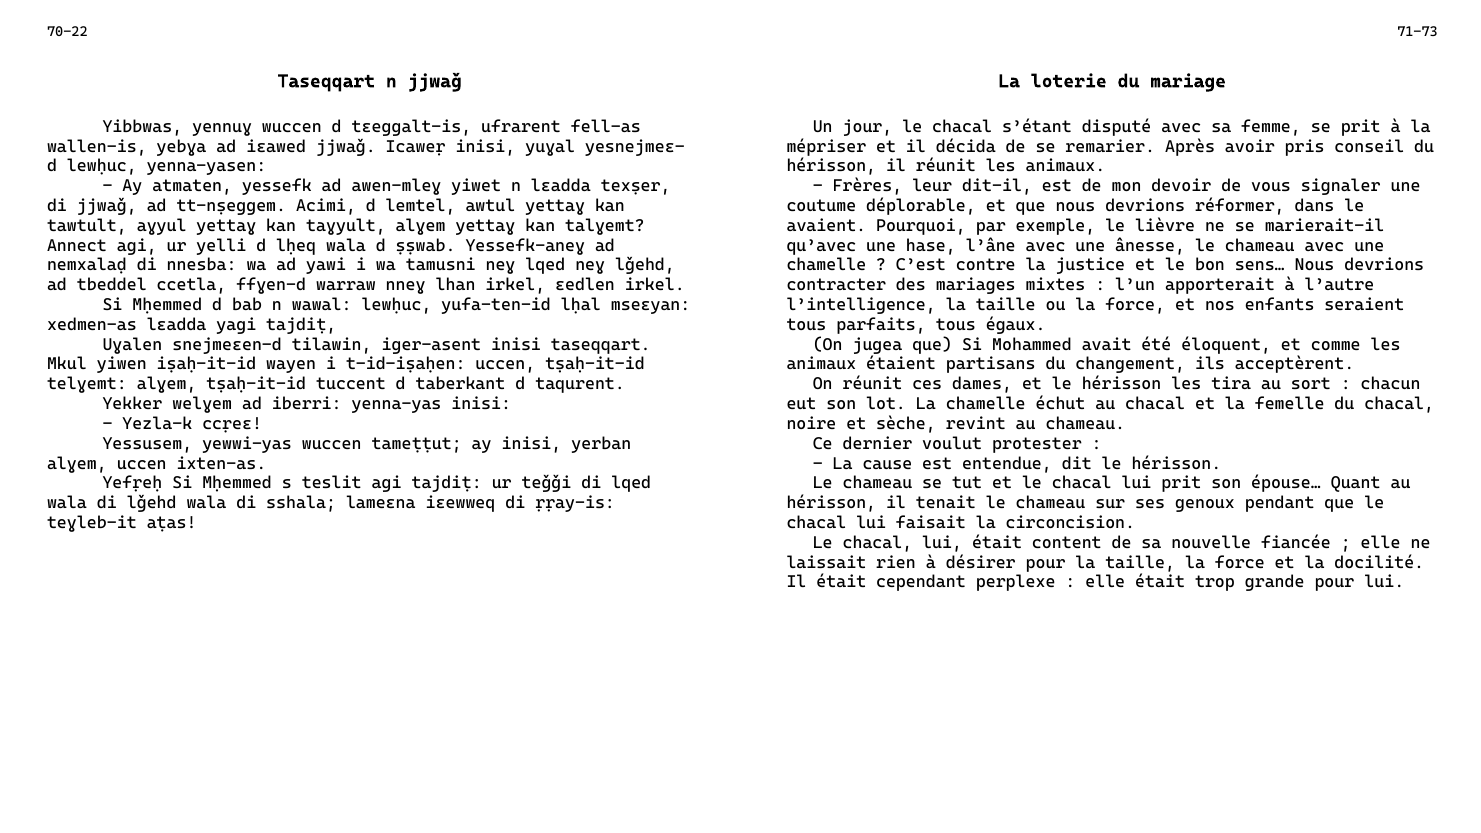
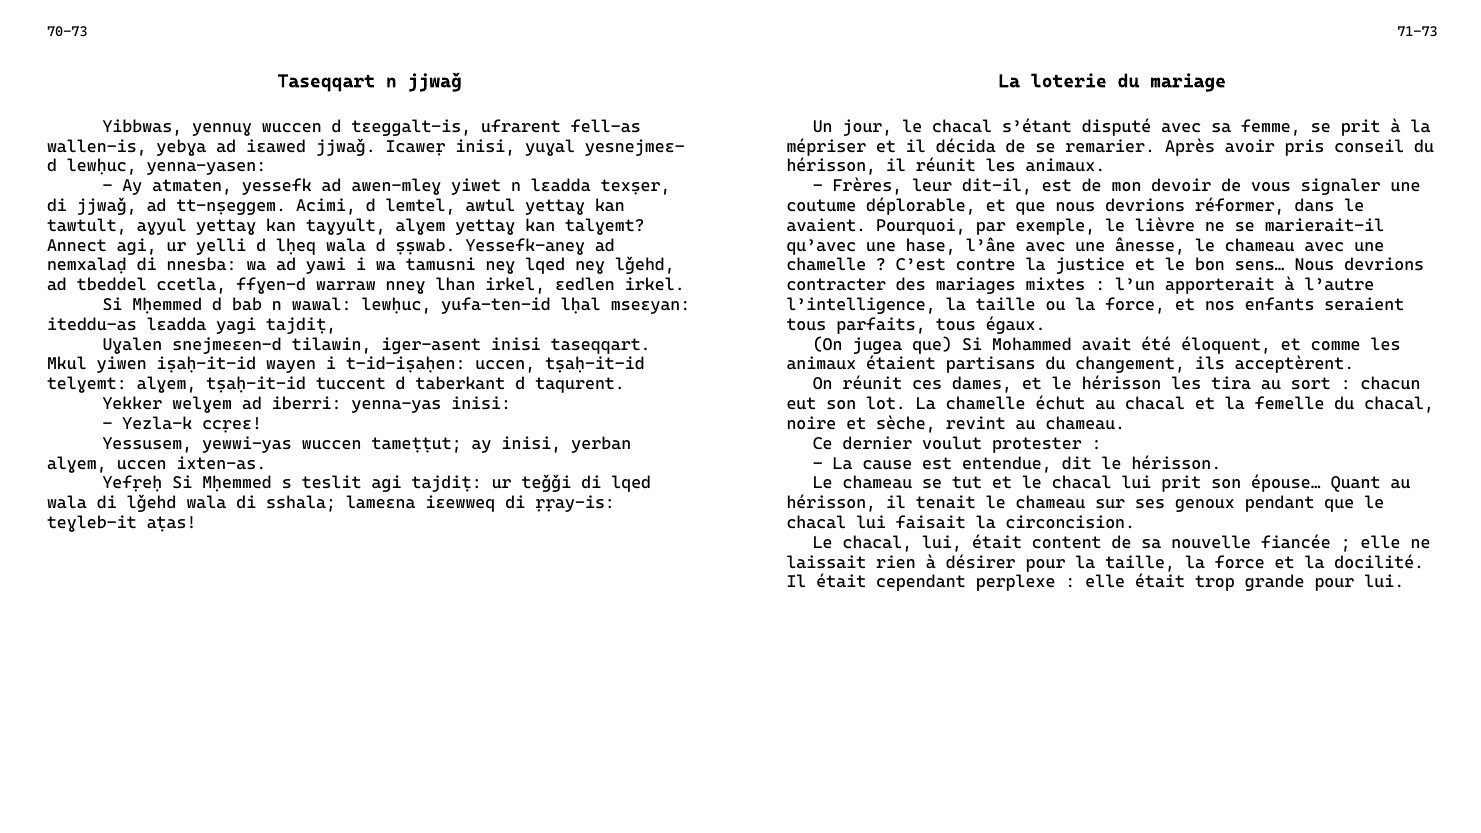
70-22: 70-22 -> 70-73 (67, 32)
xedmen-as: xedmen-as -> iteddu-as (92, 325)
